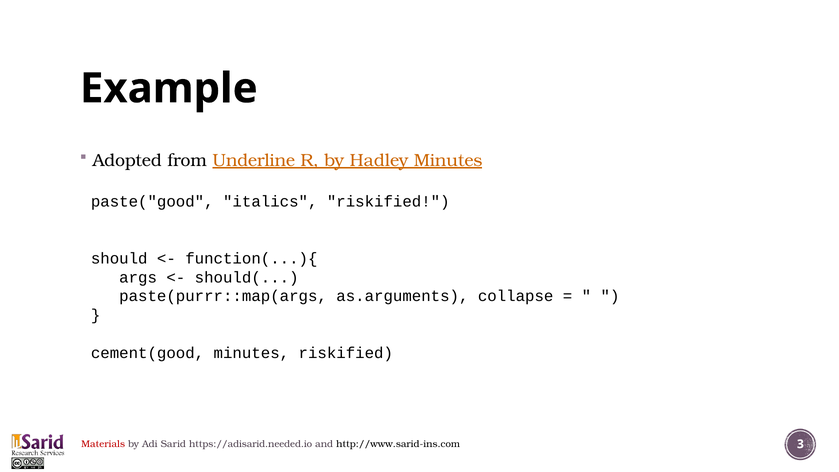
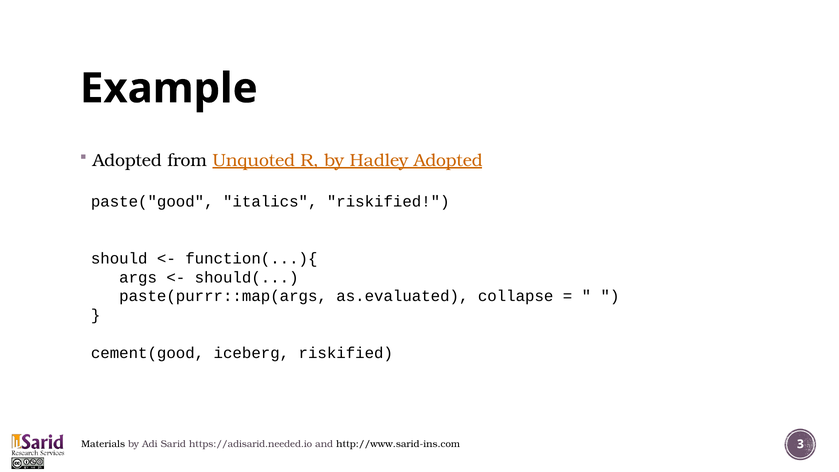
Underline: Underline -> Unquoted (254, 160)
Hadley Minutes: Minutes -> Adopted (448, 160)
as.arguments: as.arguments -> as.evaluated (402, 296)
cement(good minutes: minutes -> iceberg (251, 353)
Materials colour: red -> black (103, 444)
